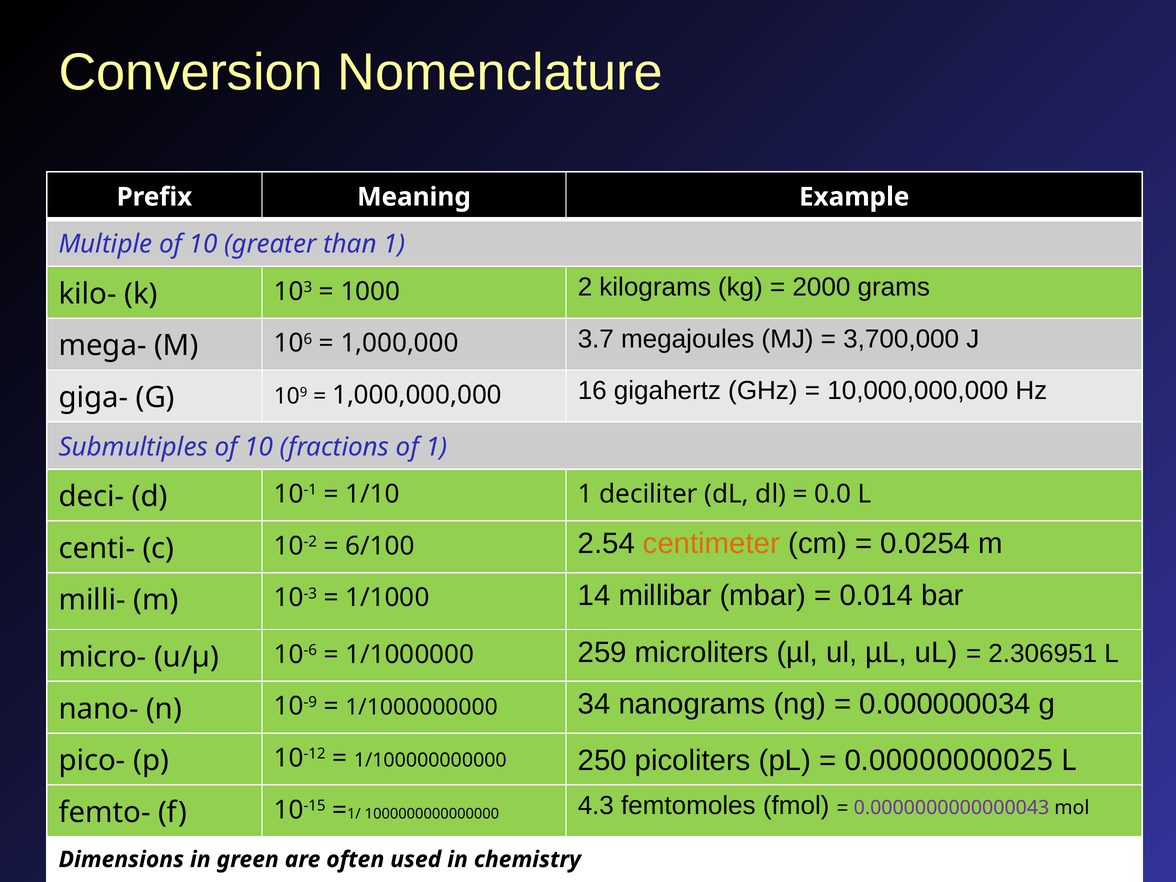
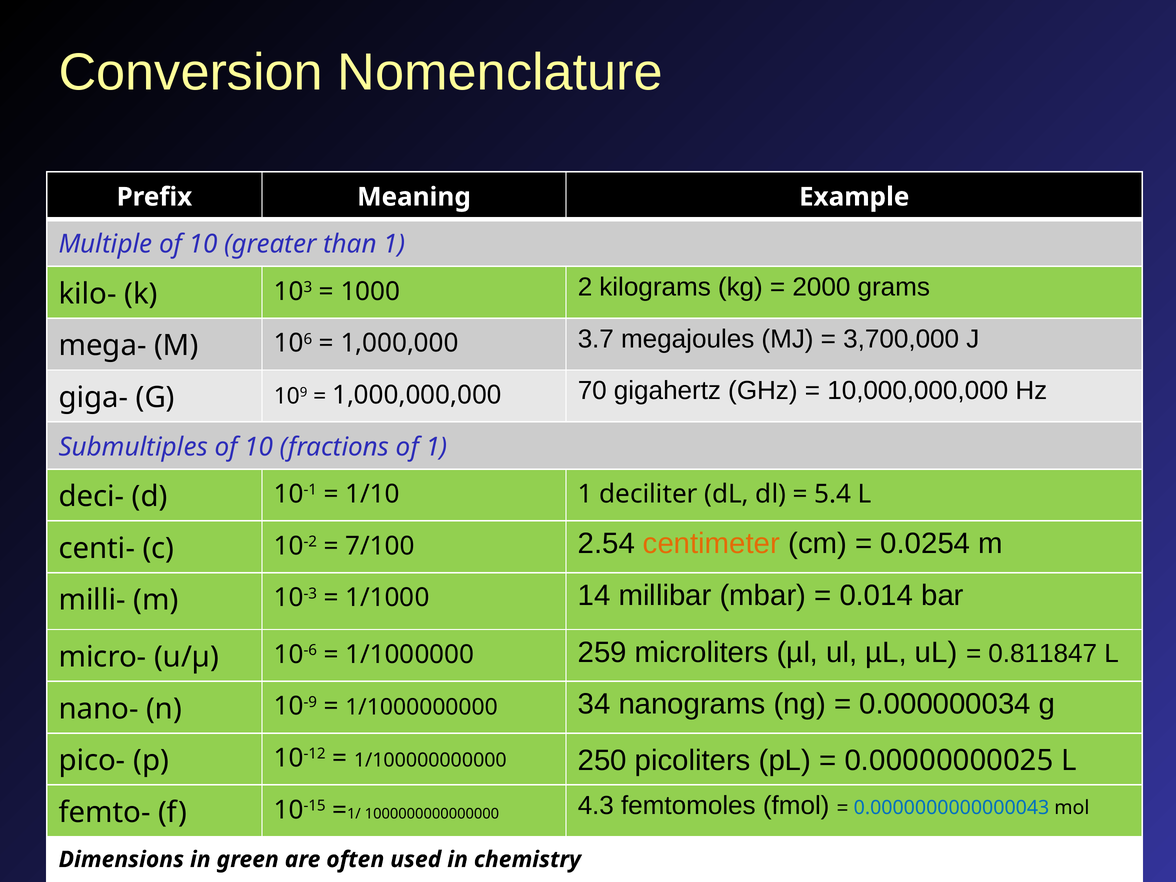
16: 16 -> 70 (592, 391)
0.0: 0.0 -> 5.4 (833, 494)
6/100: 6/100 -> 7/100 (380, 546)
2.306951: 2.306951 -> 0.811847 (1043, 653)
0.0000000000000043 colour: purple -> blue (952, 808)
